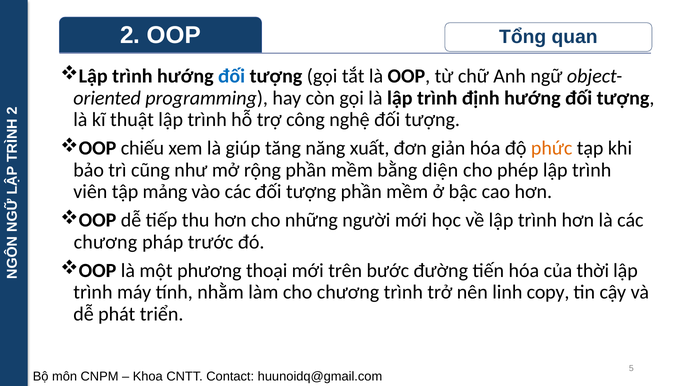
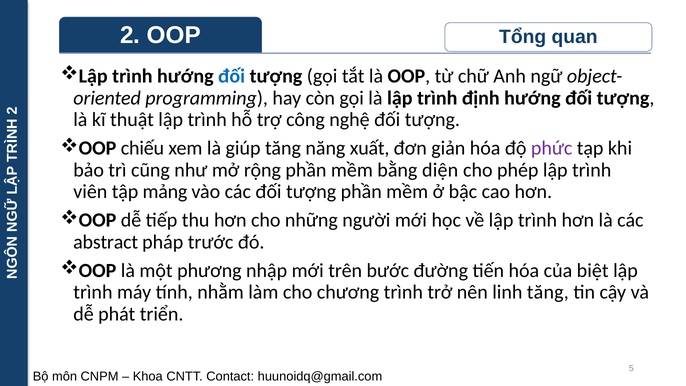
phức colour: orange -> purple (552, 148)
chương: chương -> abstract (106, 242)
thoại: thoại -> nhập (267, 271)
thời: thời -> biệt (593, 271)
linh copy: copy -> tăng (548, 292)
